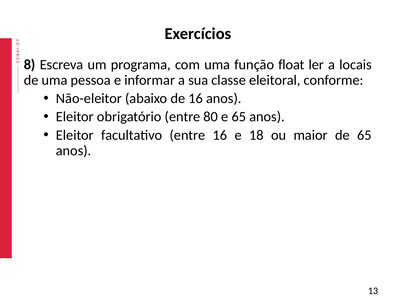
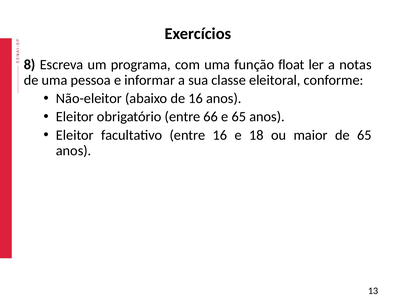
locais: locais -> notas (356, 65)
80: 80 -> 66 (211, 117)
